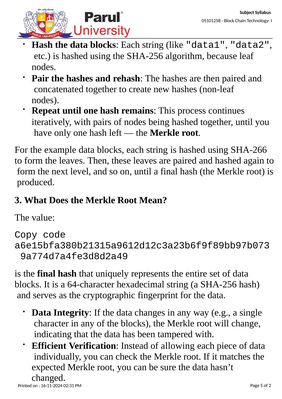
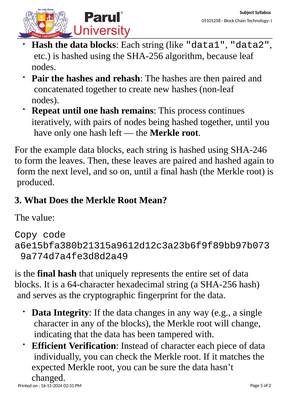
SHA-266: SHA-266 -> SHA-246 (249, 150)
of allowing: allowing -> character (178, 345)
